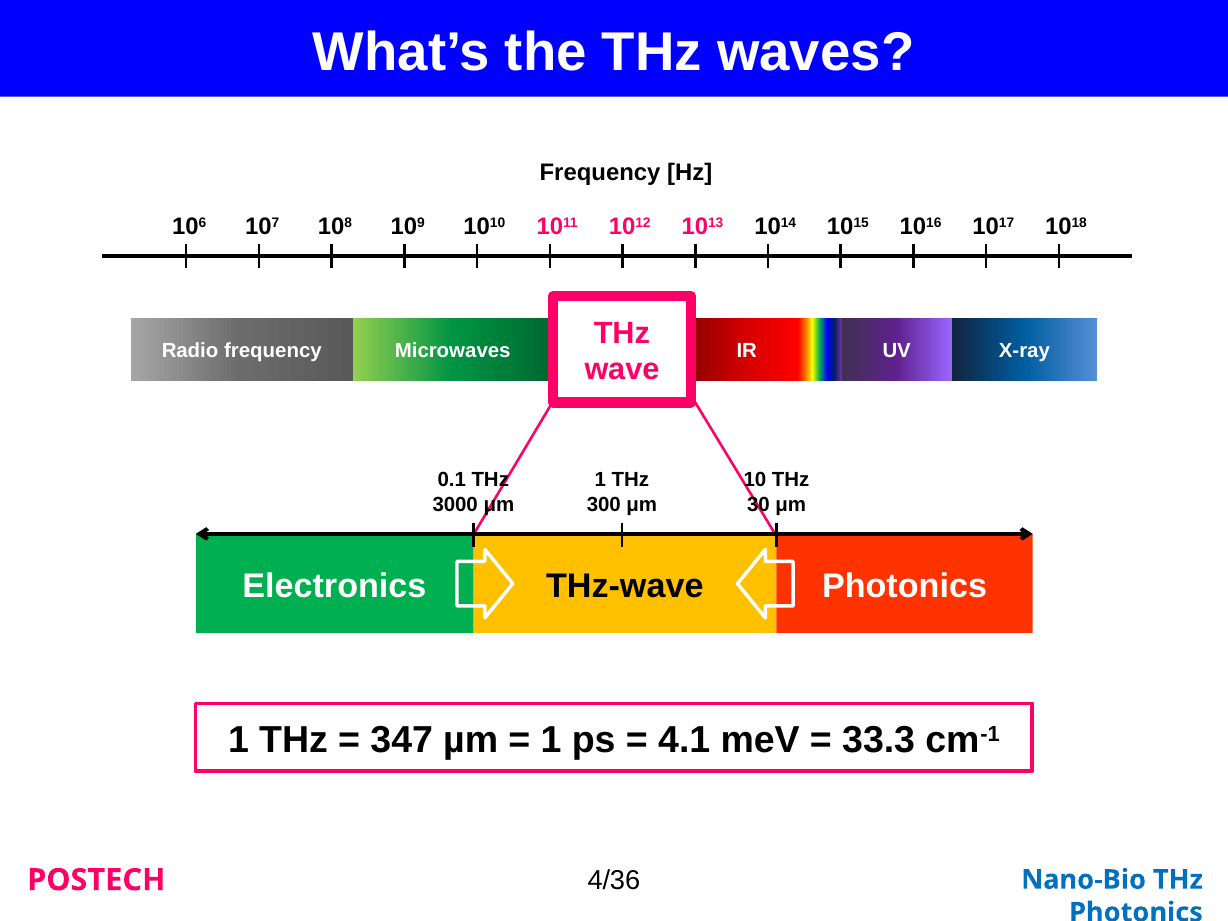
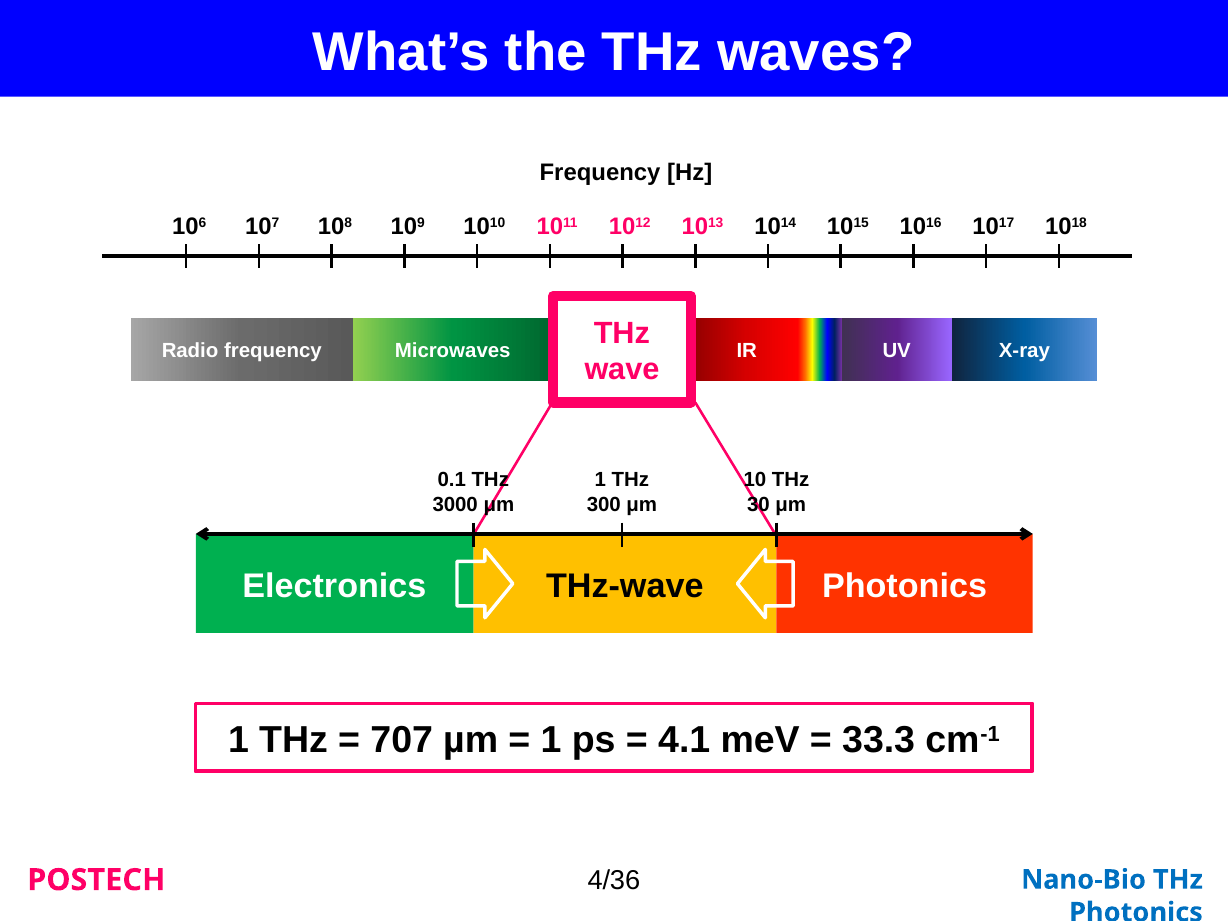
347: 347 -> 707 (402, 740)
